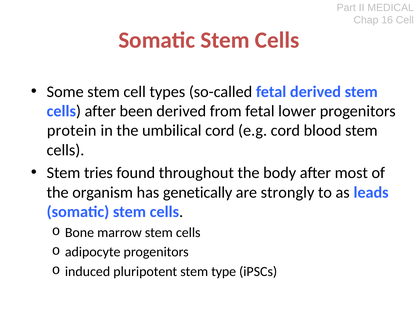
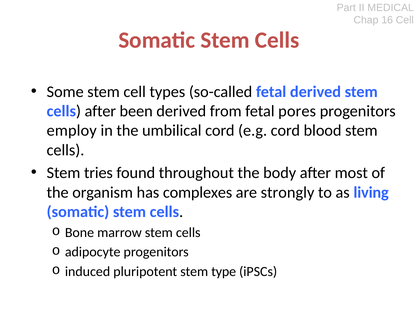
lower: lower -> pores (297, 111)
protein: protein -> employ (72, 131)
genetically: genetically -> complexes (198, 193)
leads: leads -> living (371, 193)
